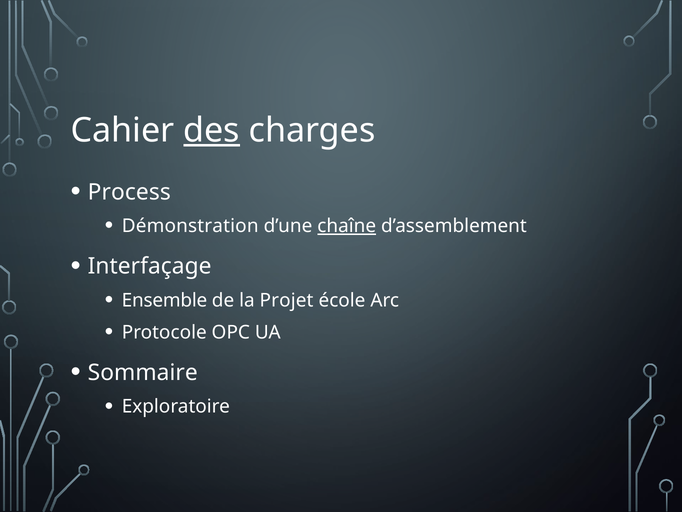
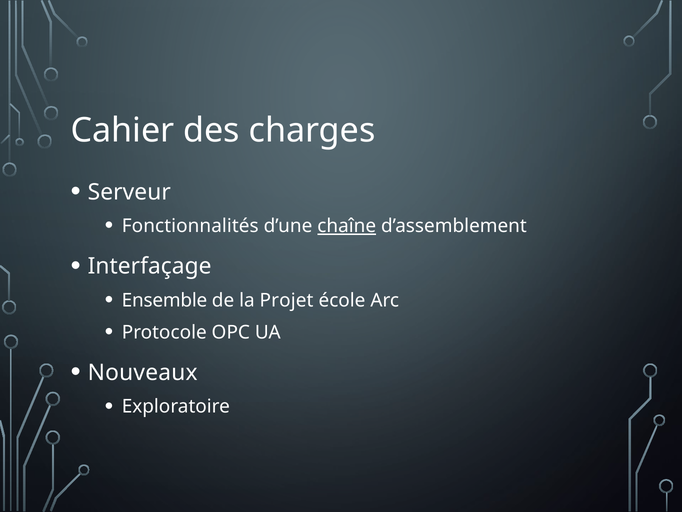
des underline: present -> none (212, 130)
Process: Process -> Serveur (129, 192)
Démonstration: Démonstration -> Fonctionnalités (190, 226)
Sommaire: Sommaire -> Nouveaux (143, 372)
